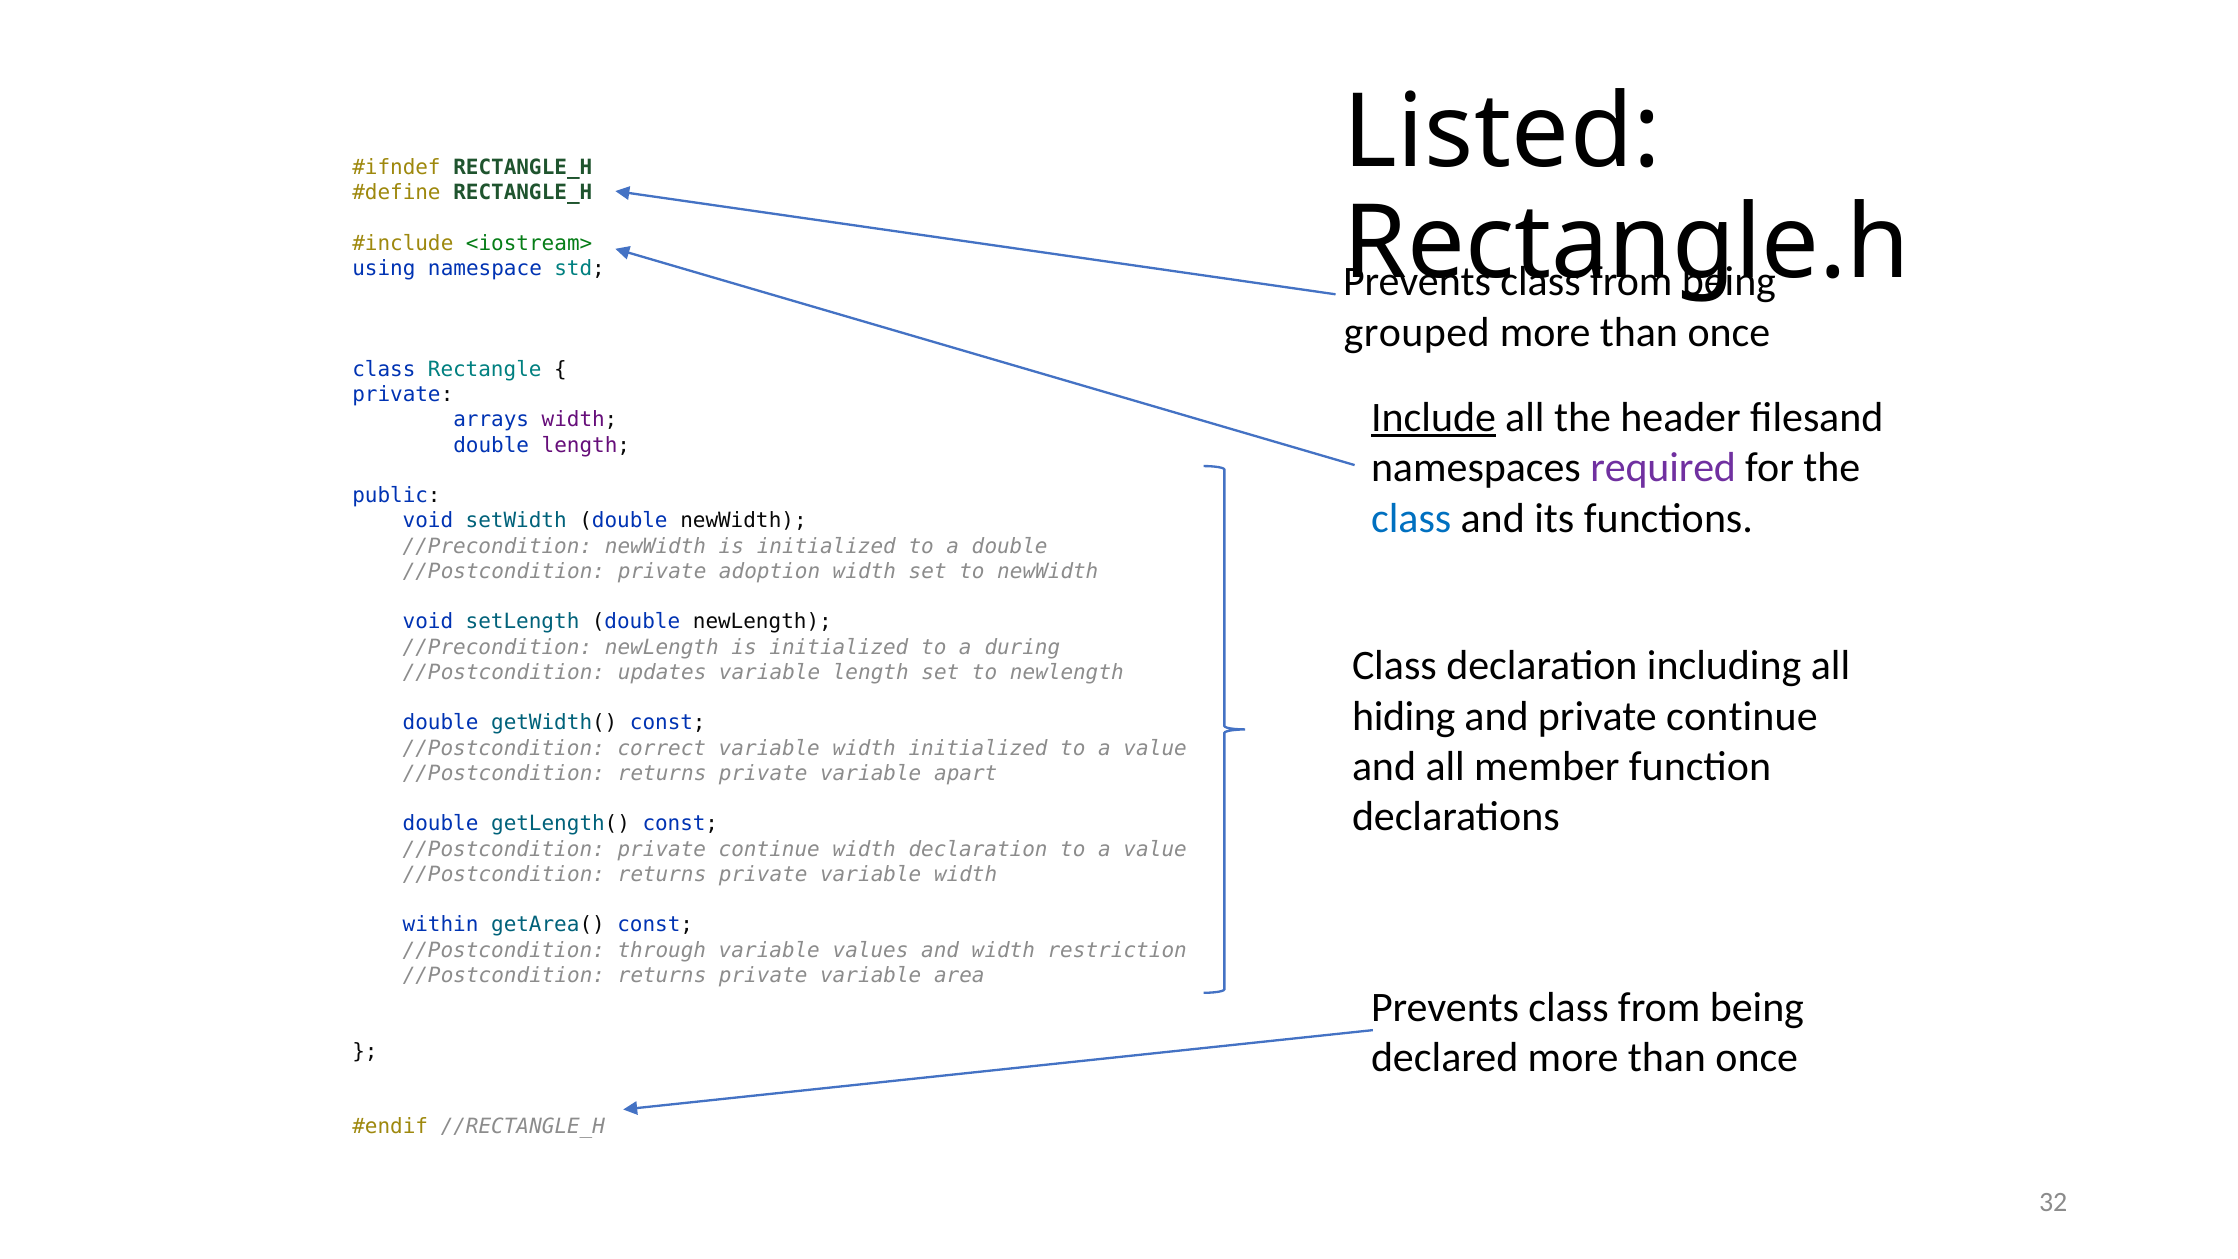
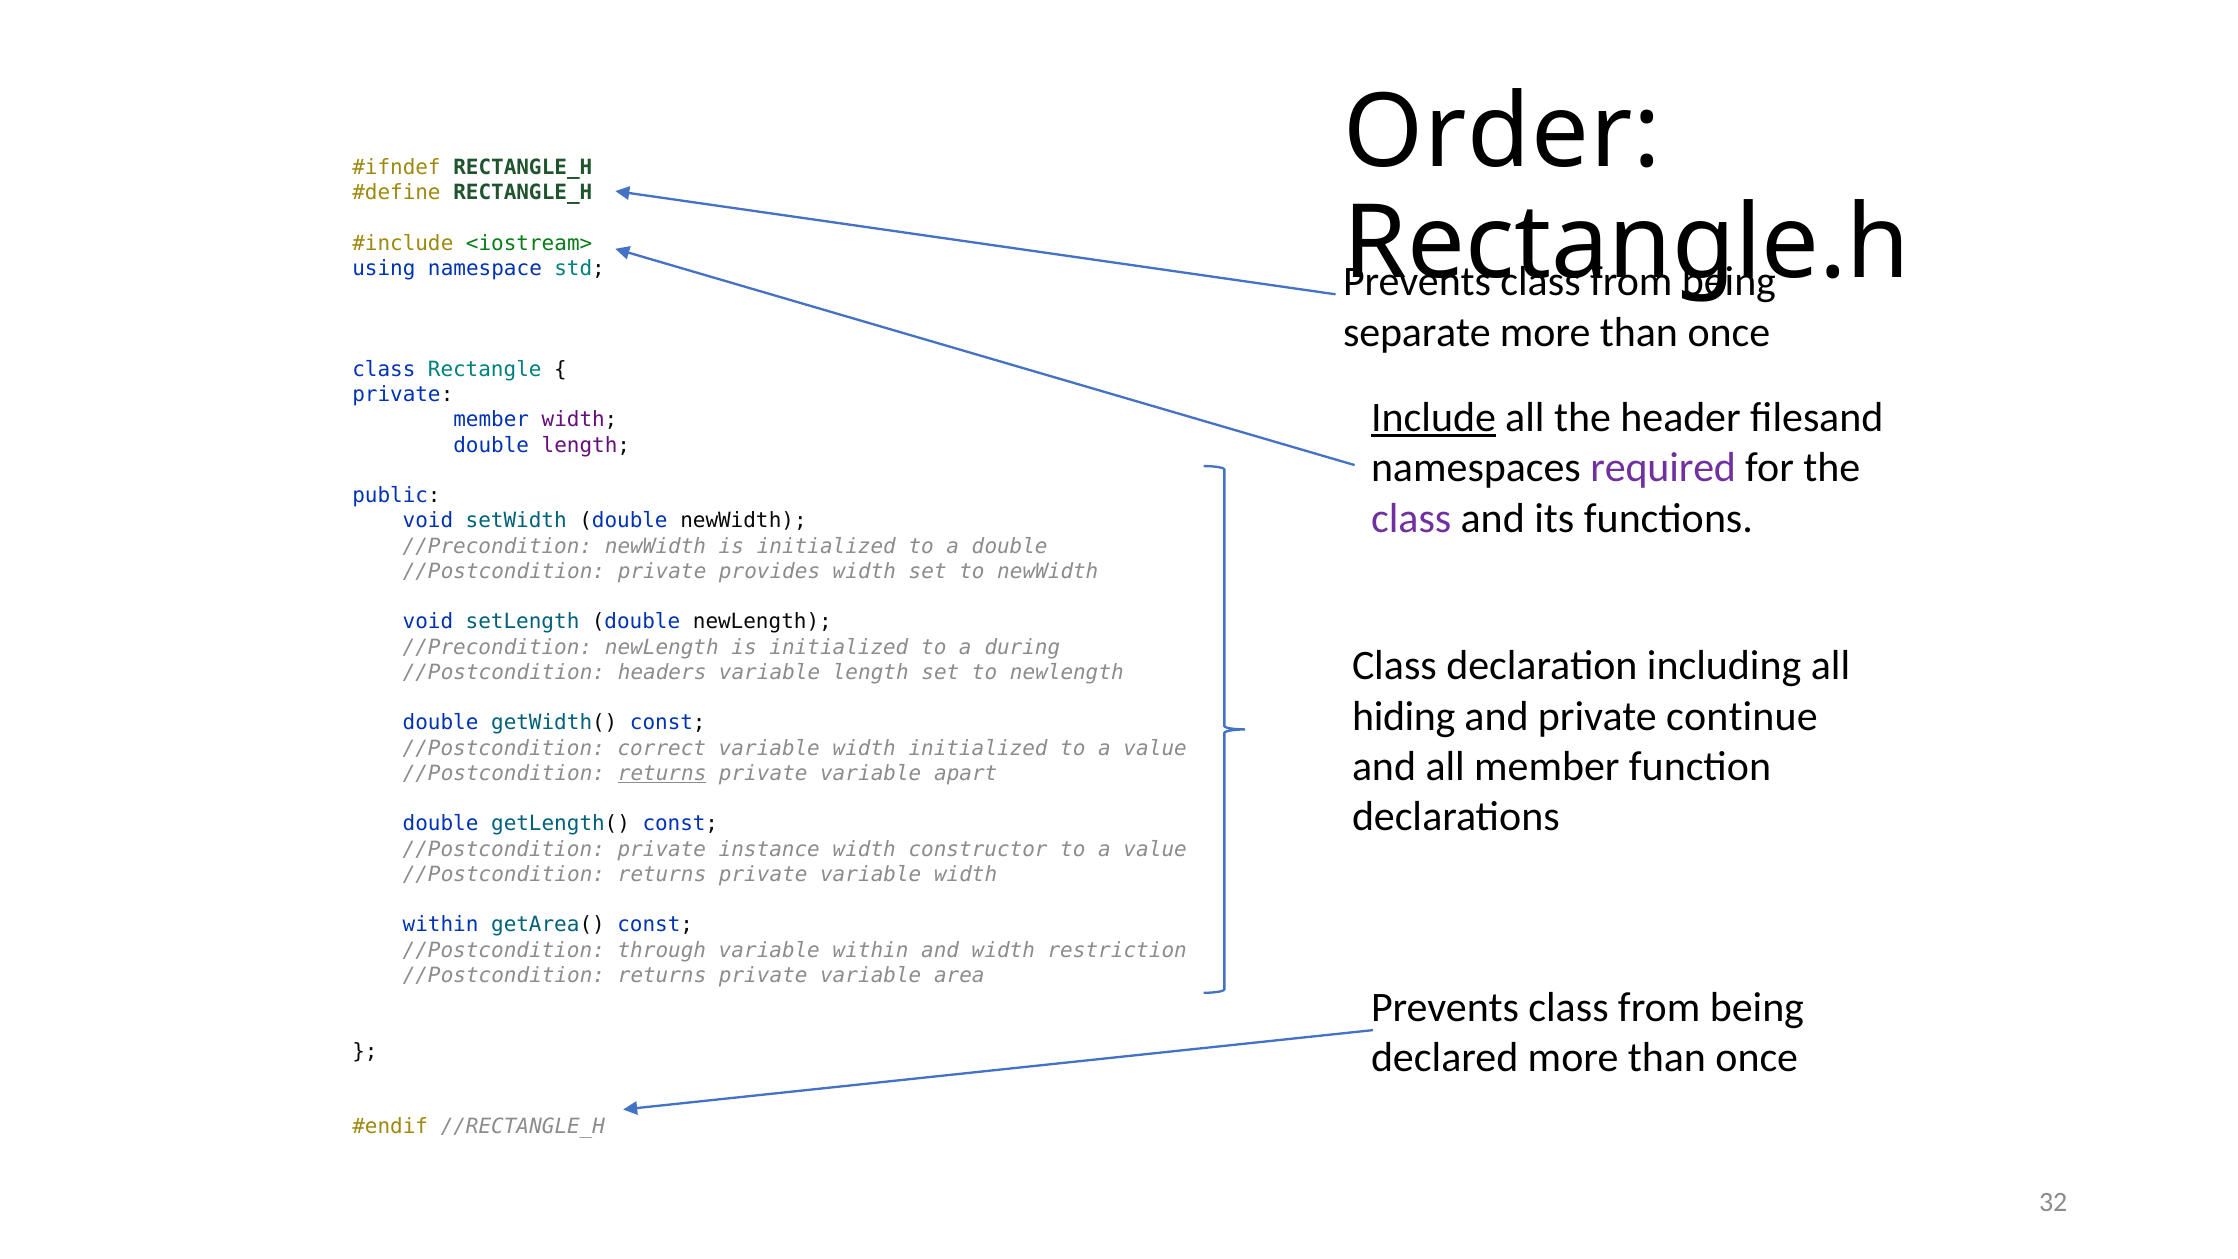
Listed: Listed -> Order (1502, 133)
grouped: grouped -> separate (1417, 332)
arrays: arrays -> member (491, 420)
class colour: blue -> purple (1411, 518)
adoption: adoption -> provides (770, 571)
updates: updates -> headers (662, 672)
returns underline: none -> present (662, 773)
//Postcondition private continue: continue -> instance (769, 849)
width declaration: declaration -> constructor (978, 849)
variable values: values -> within (871, 950)
